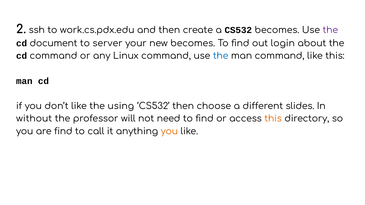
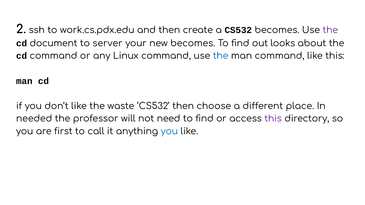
login: login -> looks (283, 43)
using: using -> waste (121, 106)
slides: slides -> place (300, 106)
without: without -> needed (34, 119)
this colour: orange -> purple (273, 119)
are find: find -> first (63, 131)
you colour: orange -> blue (169, 131)
